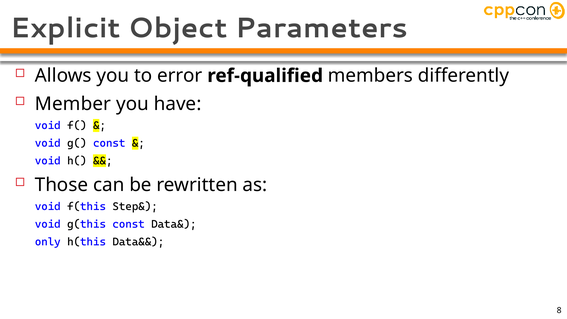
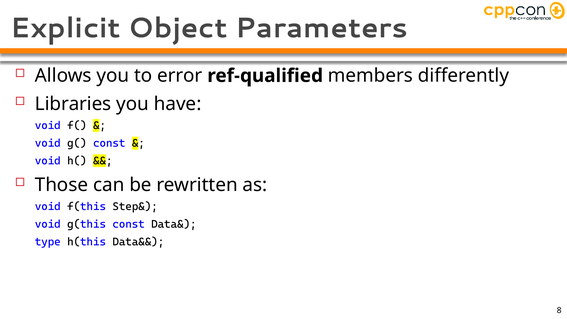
Member: Member -> Libraries (73, 104)
only: only -> type (48, 242)
